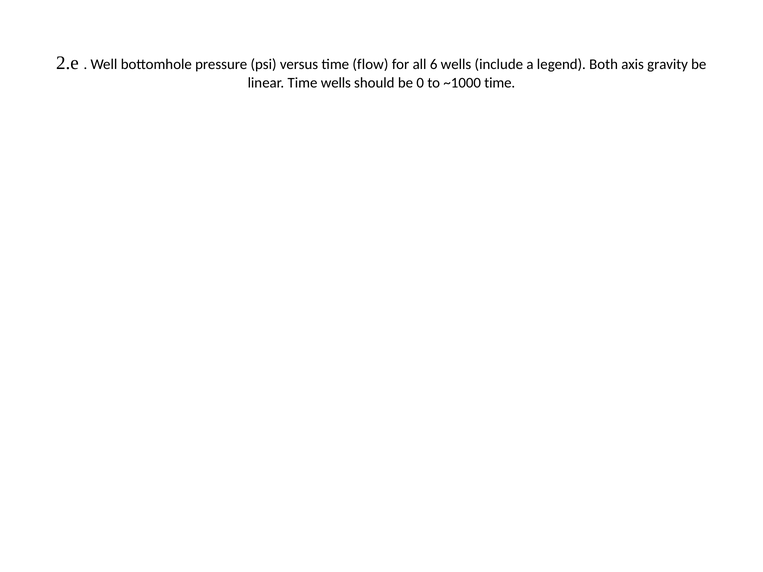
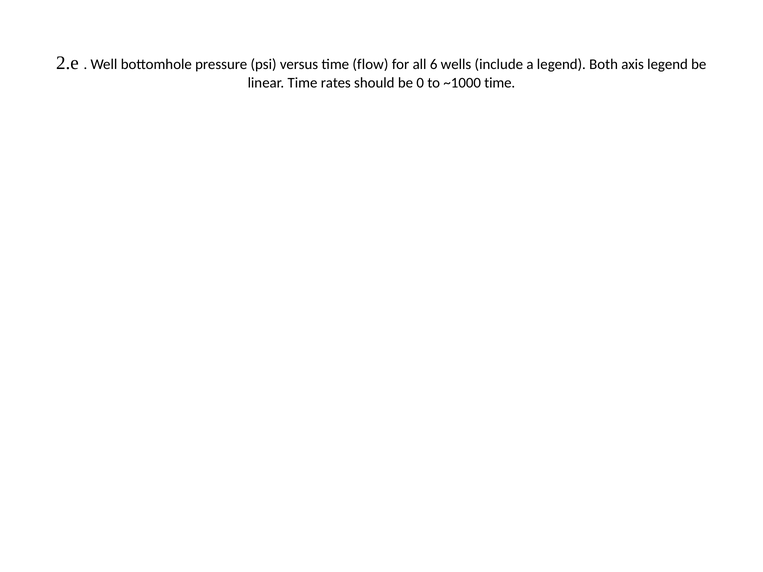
axis gravity: gravity -> legend (668, 64)
Time wells: wells -> rates (336, 83)
